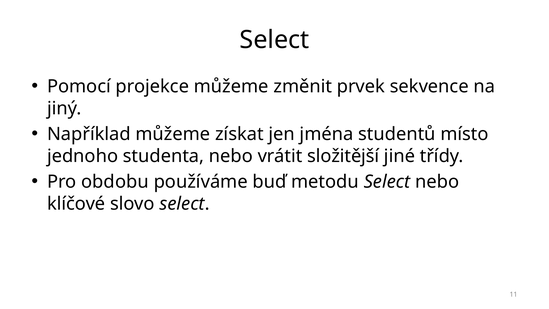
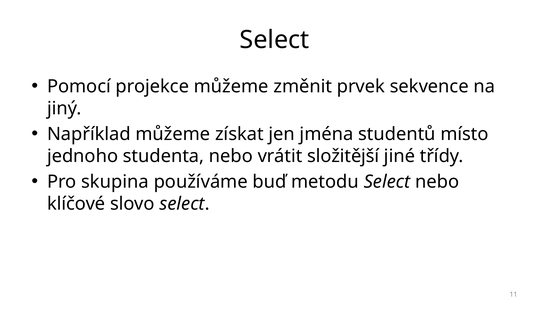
obdobu: obdobu -> skupina (115, 182)
